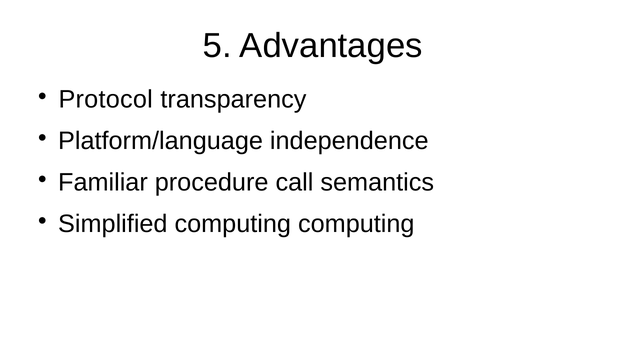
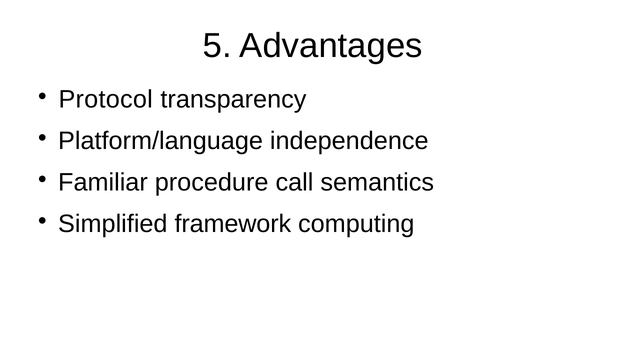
Simplified computing: computing -> framework (233, 224)
